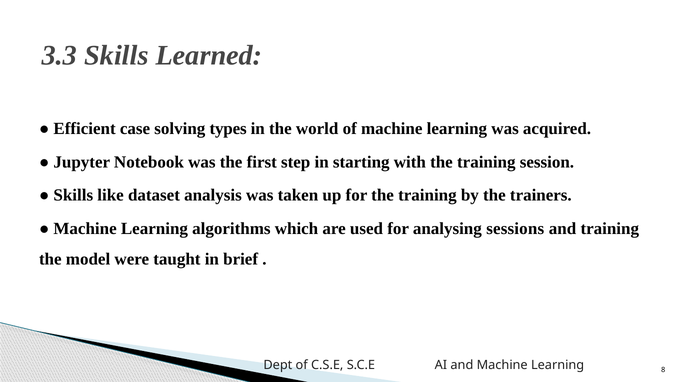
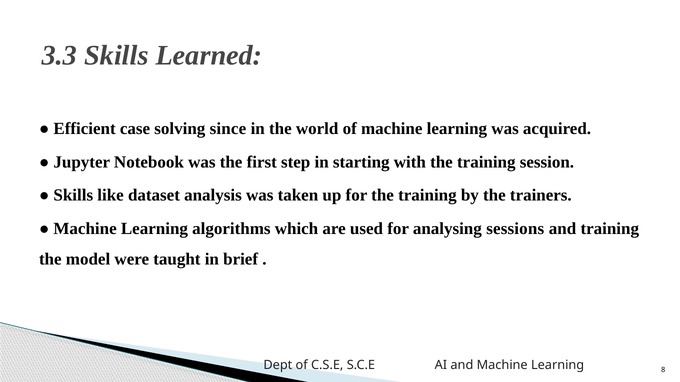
types: types -> since (228, 129)
